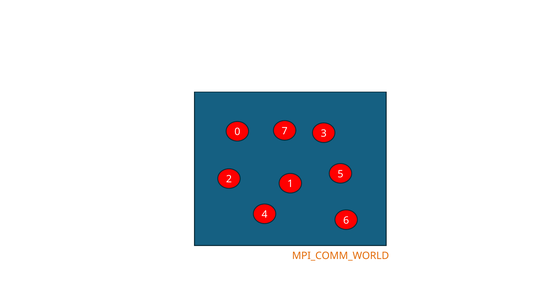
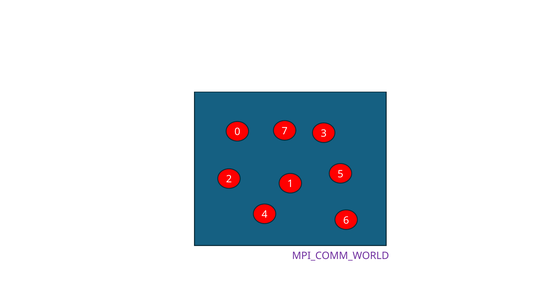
MPI_COMM_WORLD colour: orange -> purple (341, 256)
